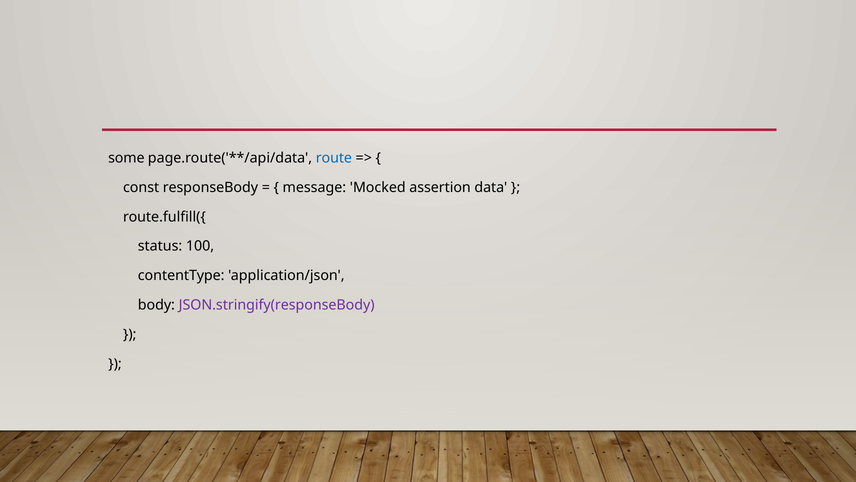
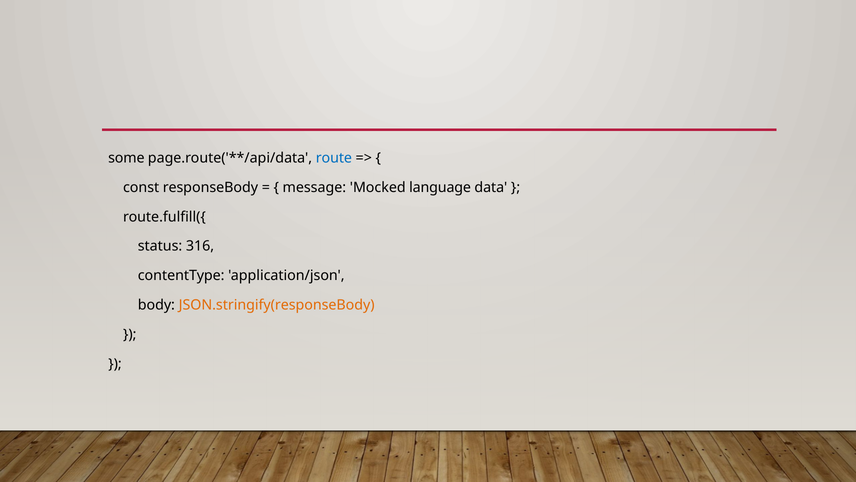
assertion: assertion -> language (440, 187)
100: 100 -> 316 (200, 246)
JSON.stringify(responseBody colour: purple -> orange (277, 305)
